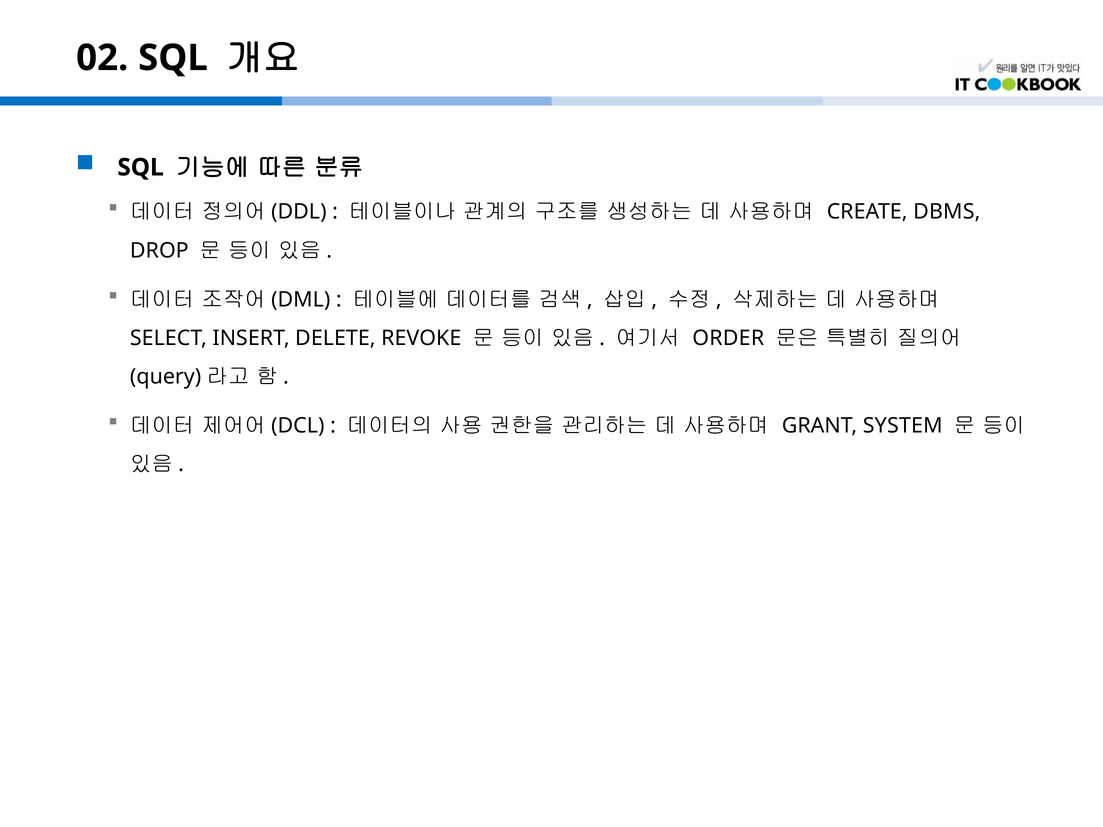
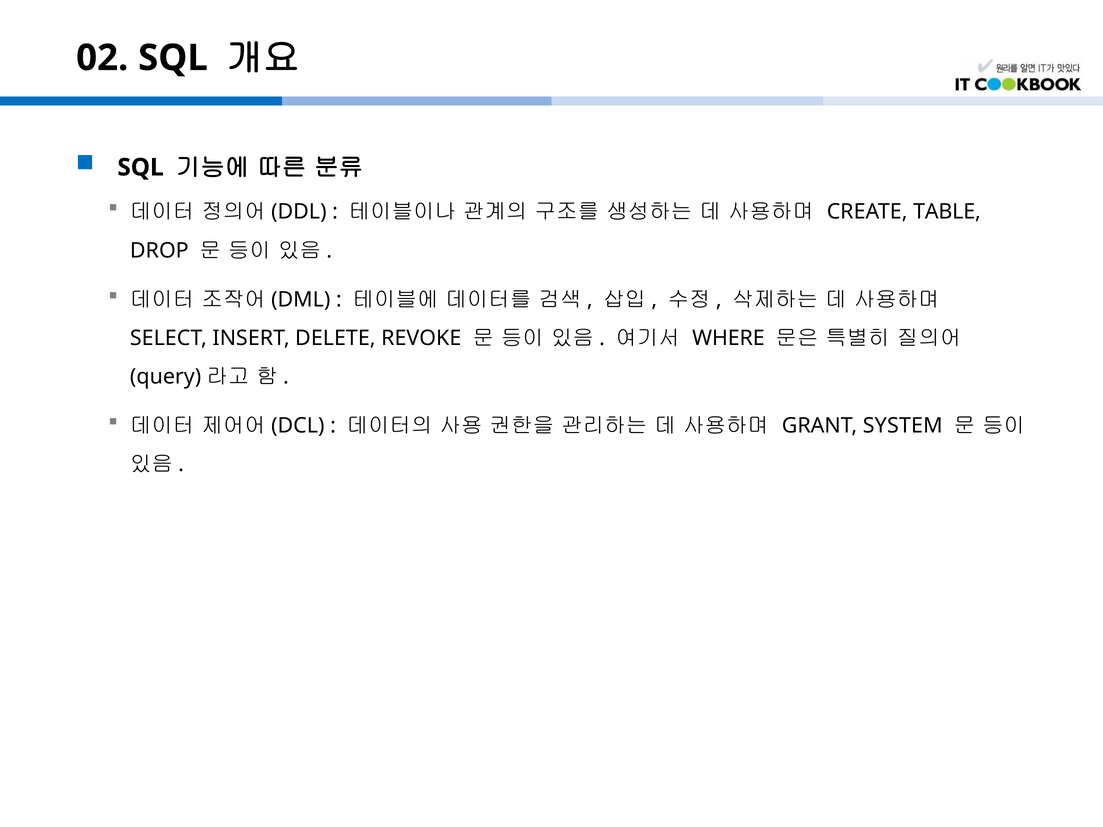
DBMS: DBMS -> TABLE (947, 212)
ORDER: ORDER -> WHERE (728, 338)
